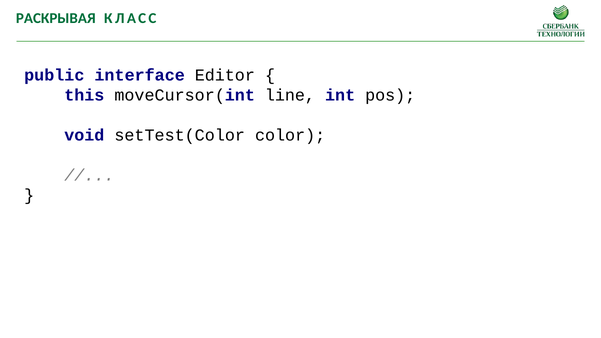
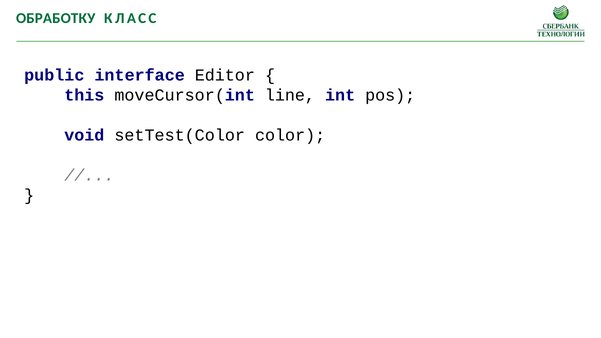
РАСКРЫВАЯ: РАСКРЫВАЯ -> ОБРАБОТКУ (56, 18)
